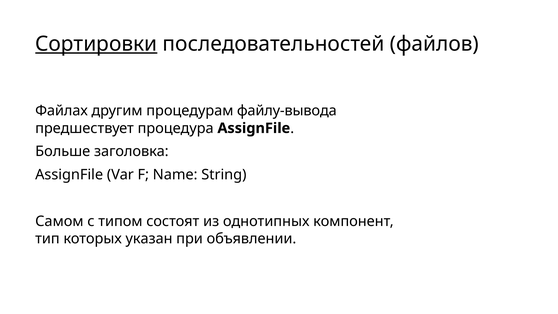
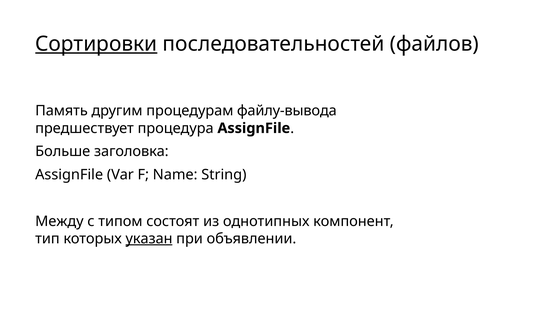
Файлах: Файлах -> Память (61, 111)
Самом: Самом -> Между (59, 221)
указан underline: none -> present (149, 239)
